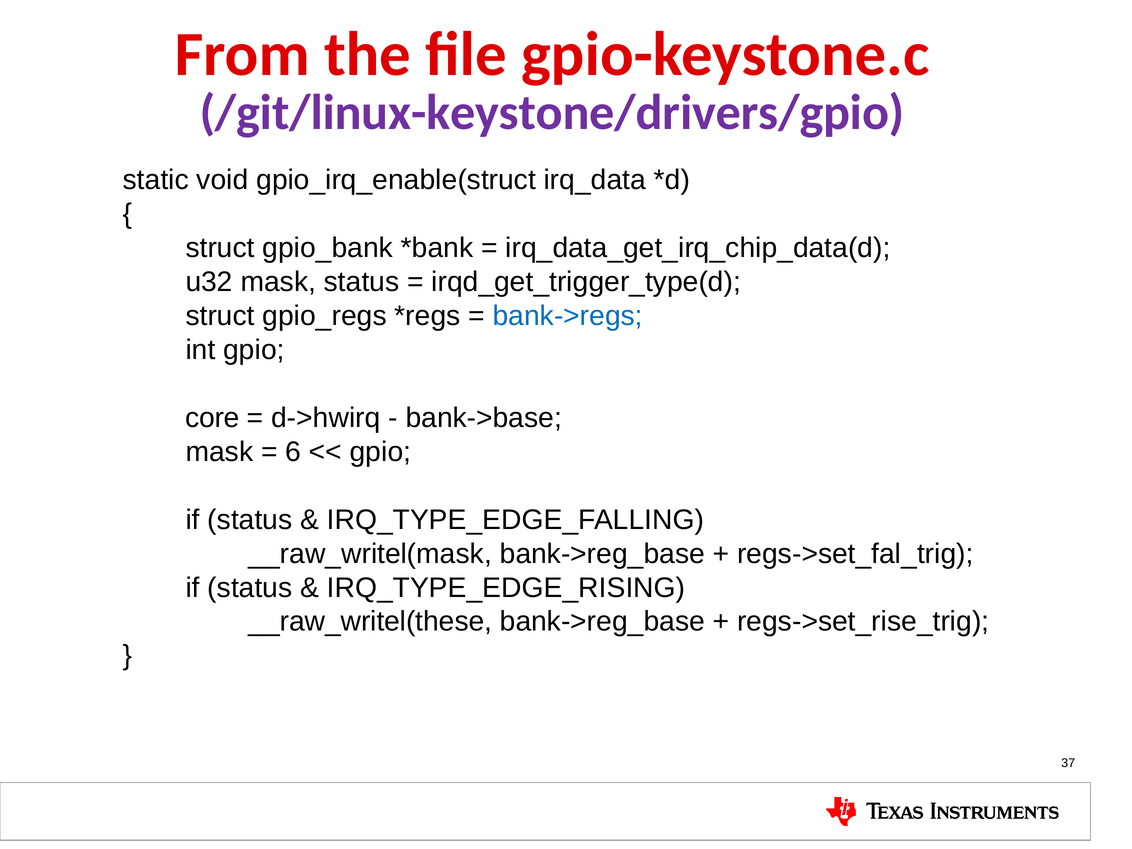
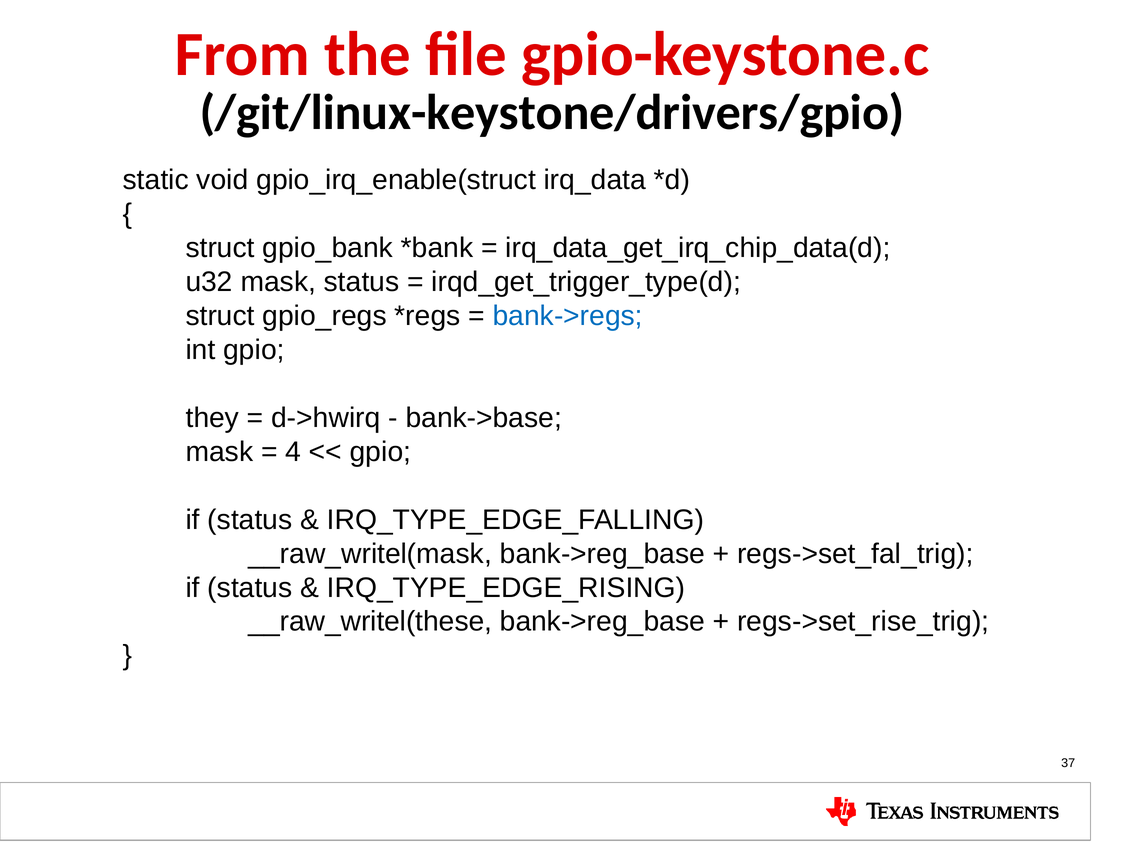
/git/linux-keystone/drivers/gpio colour: purple -> black (552, 113)
core: core -> they (212, 418)
6: 6 -> 4 (293, 452)
